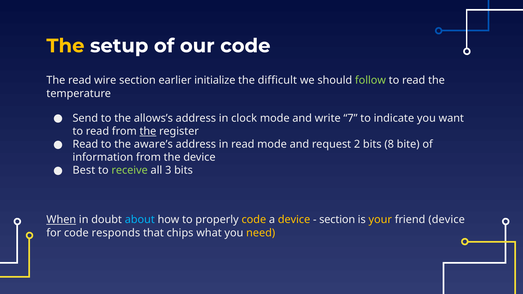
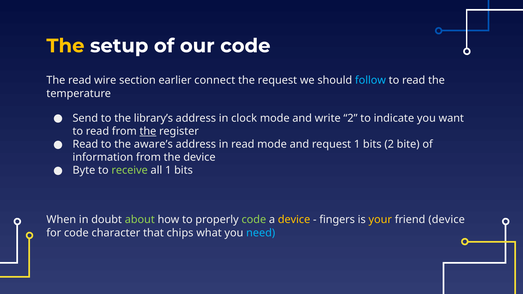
initialize: initialize -> connect (215, 80)
the difficult: difficult -> request (277, 80)
follow colour: light green -> light blue (370, 80)
allows’s: allows’s -> library’s (153, 118)
write 7: 7 -> 2 (351, 118)
request 2: 2 -> 1 (357, 144)
bits 8: 8 -> 2 (389, 144)
Best: Best -> Byte (84, 170)
all 3: 3 -> 1 (168, 170)
When underline: present -> none (61, 220)
about colour: light blue -> light green (140, 220)
code colour: yellow -> light green (254, 220)
section: section -> fingers (337, 220)
responds: responds -> character (116, 233)
need colour: yellow -> light blue (261, 233)
